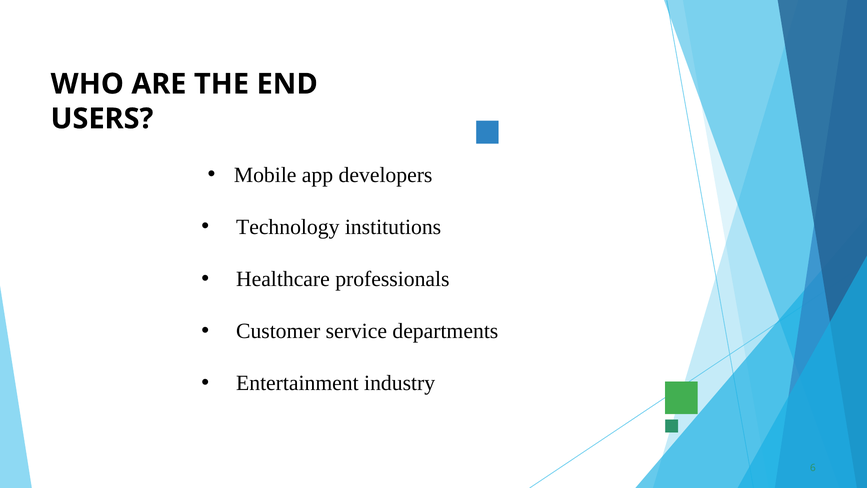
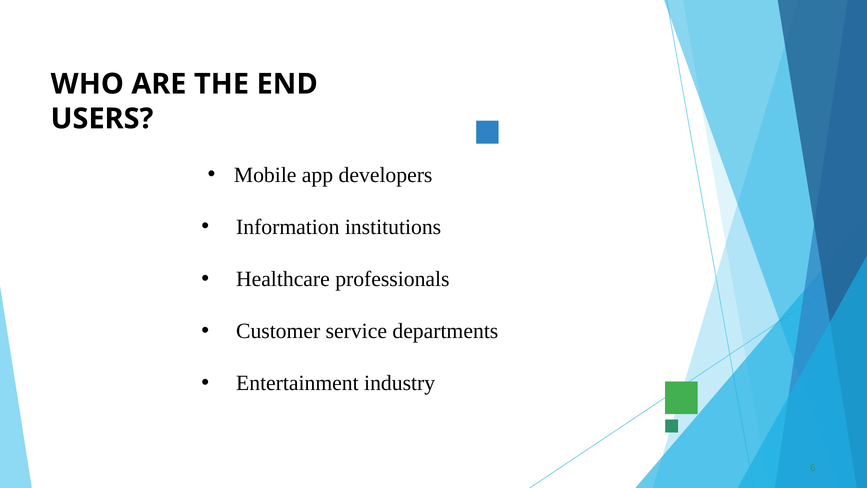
Technology: Technology -> Information (288, 227)
